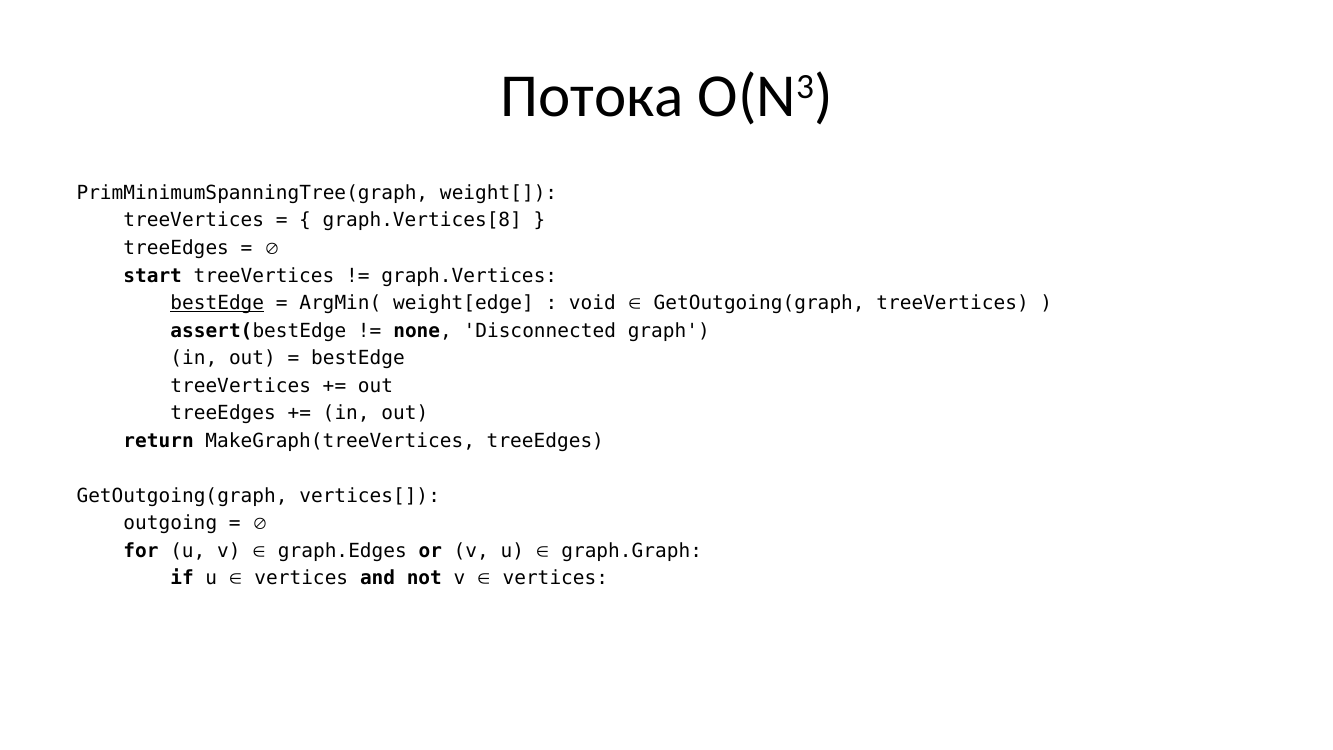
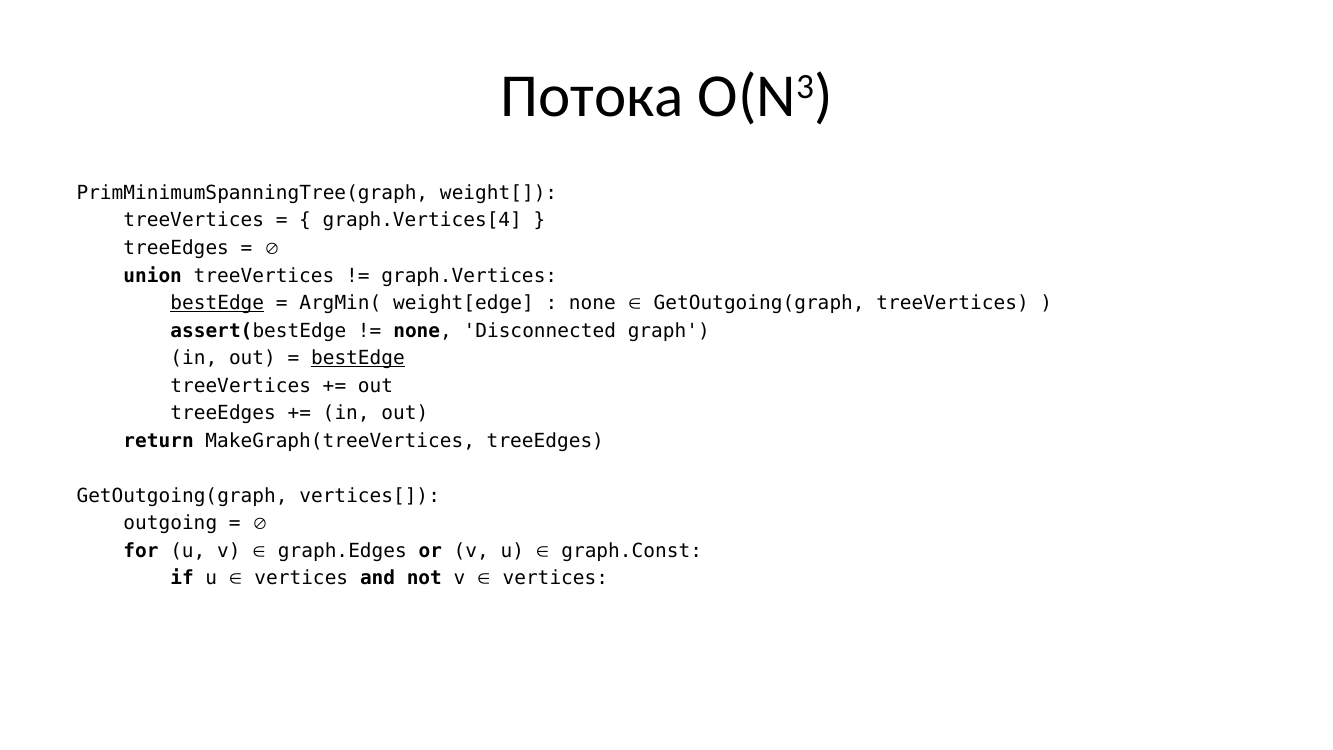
graph.Vertices[8: graph.Vertices[8 -> graph.Vertices[4 (422, 220)
start: start -> union (153, 276)
void: void -> none (592, 303)
bestEdge underline: none -> present (358, 358)
graph.Graph: graph.Graph -> graph.Const (632, 551)
